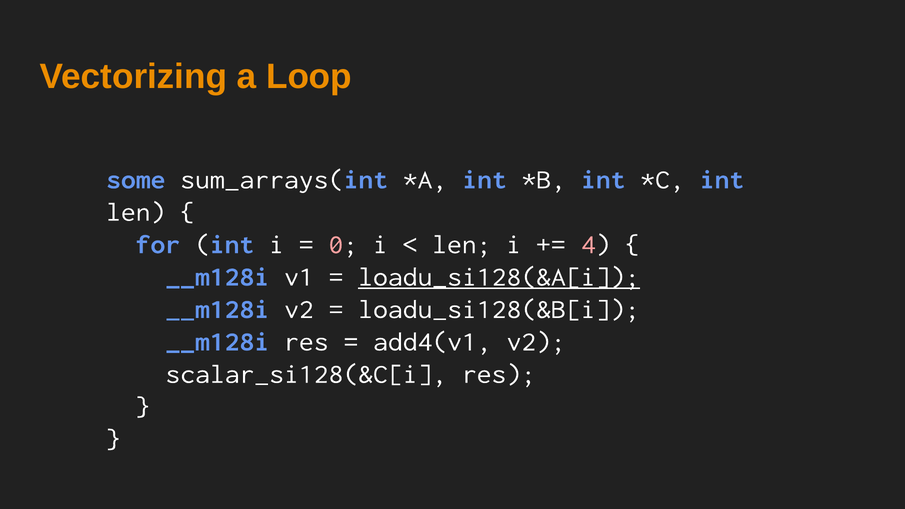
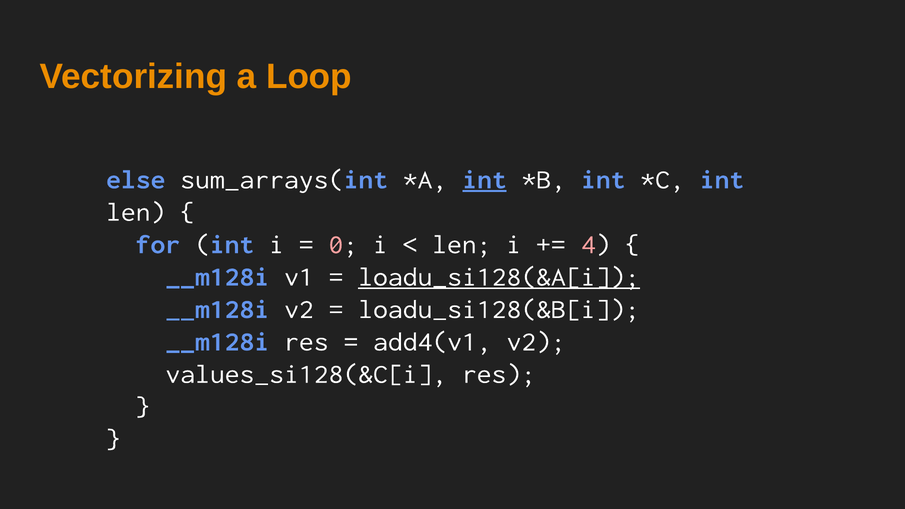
some: some -> else (136, 179)
int underline: none -> present (485, 179)
scalar_si128(&C[i: scalar_si128(&C[i -> values_si128(&C[i (306, 374)
